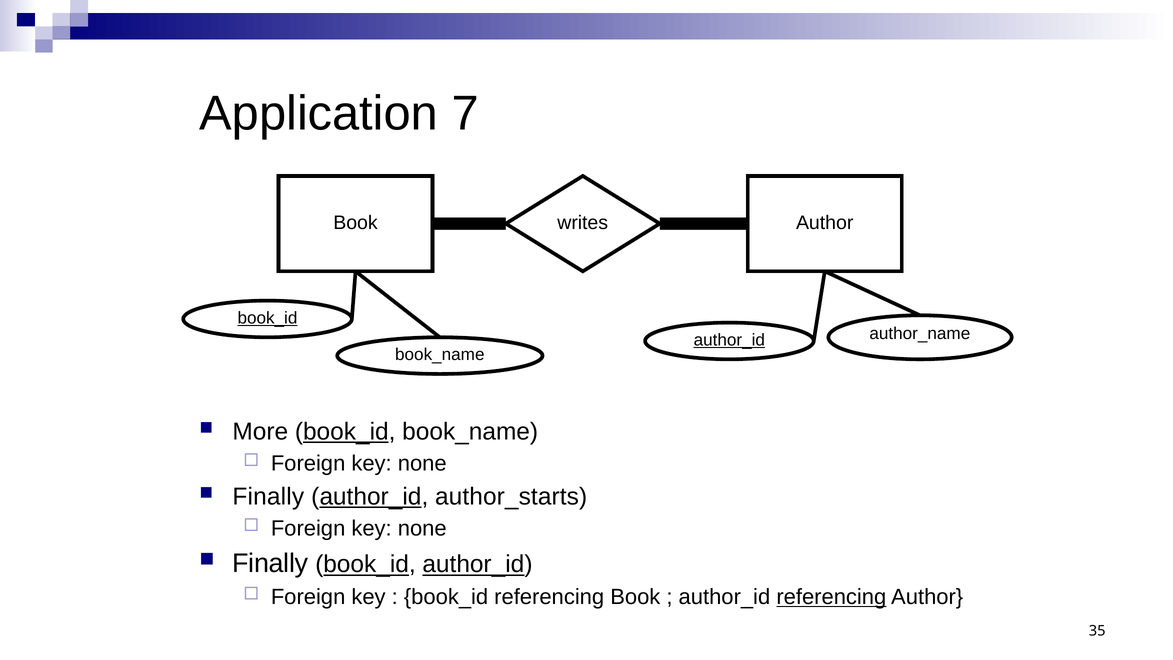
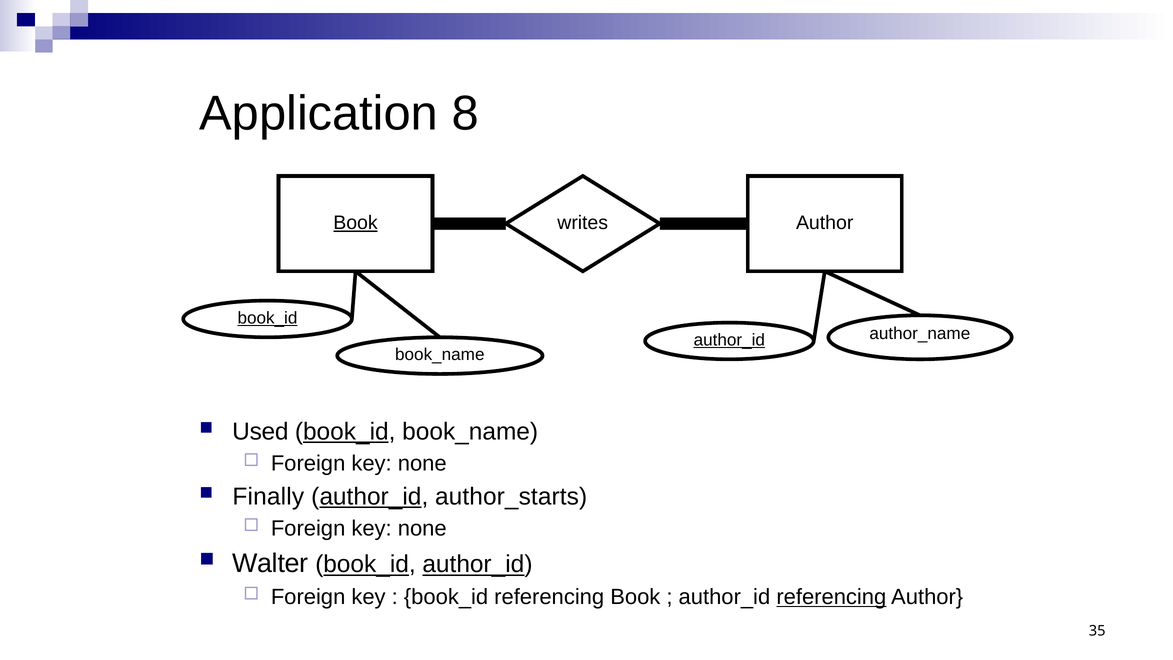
7: 7 -> 8 (465, 113)
Book underline: none -> present (355, 223)
More: More -> Used (260, 431)
Finally: Finally -> Walter (270, 563)
